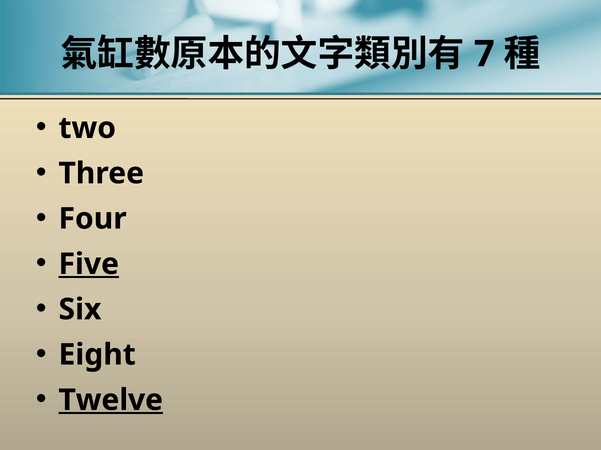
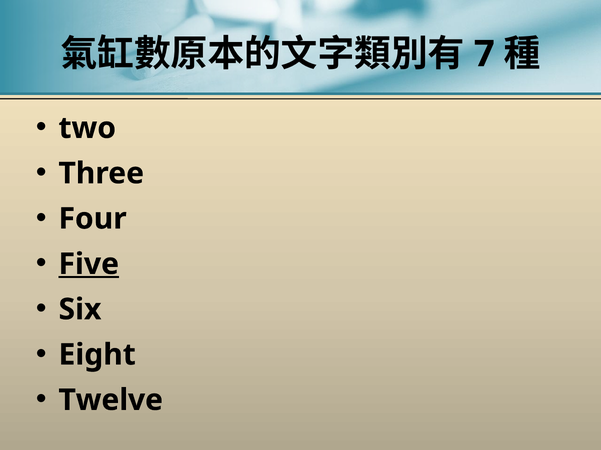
Twelve underline: present -> none (111, 401)
